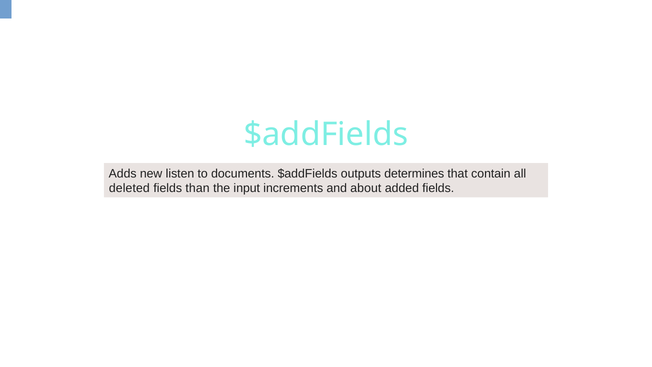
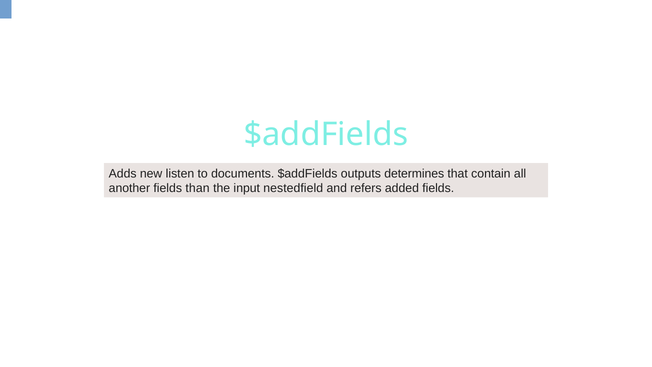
deleted: deleted -> another (129, 188)
increments: increments -> nestedfield (293, 188)
about: about -> refers (366, 188)
